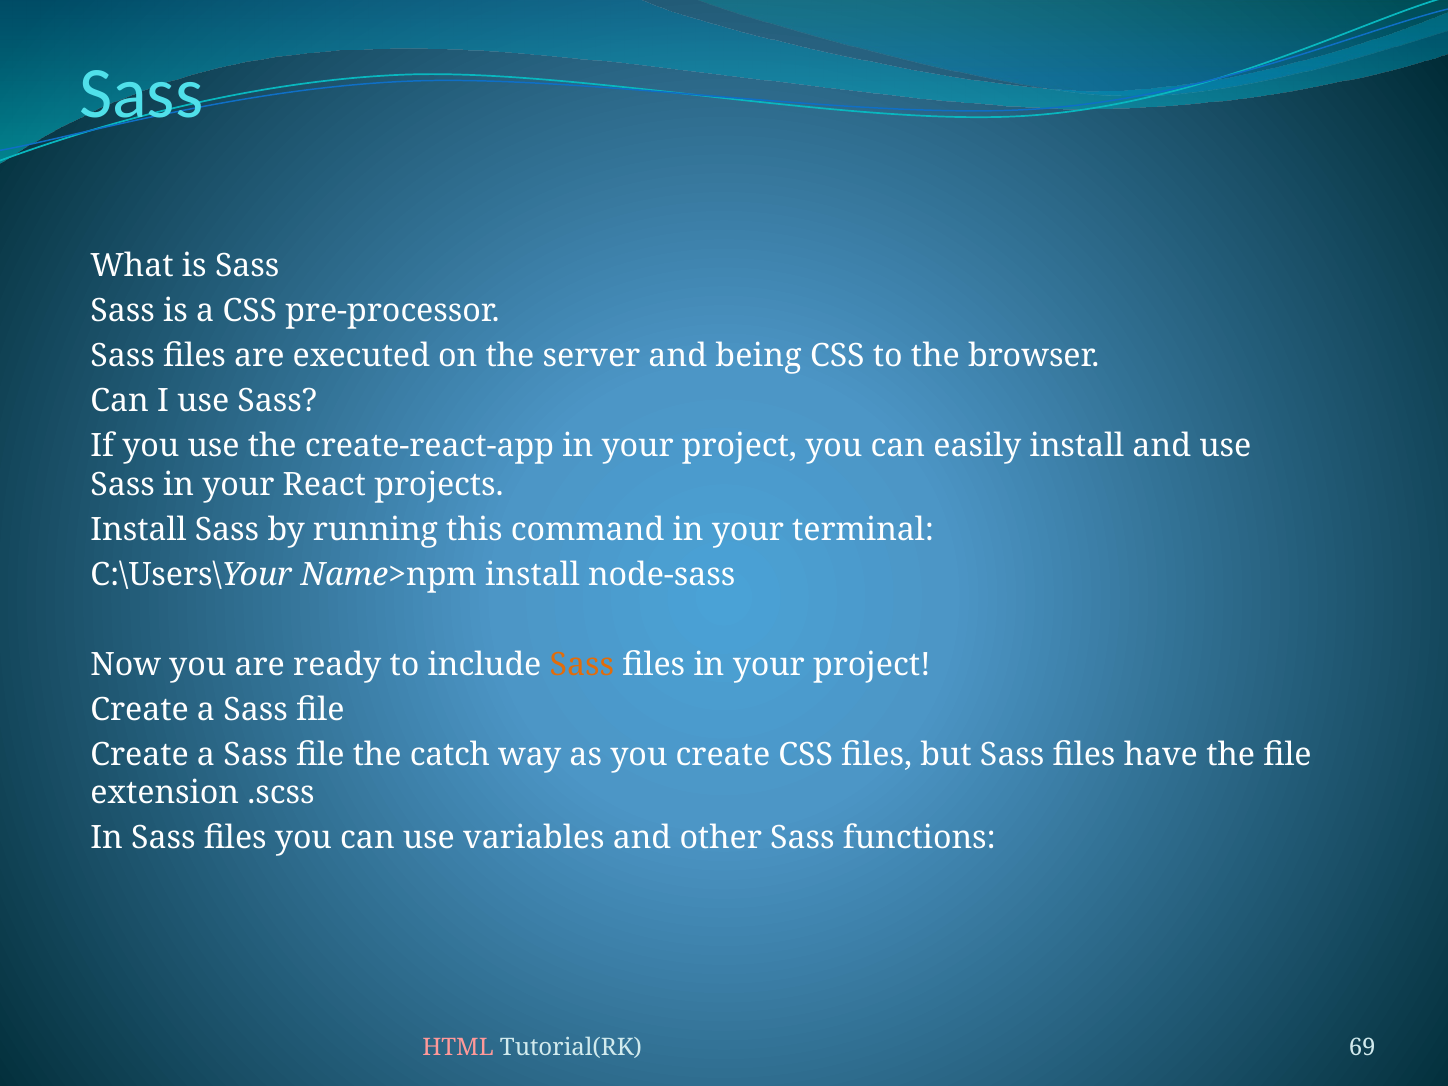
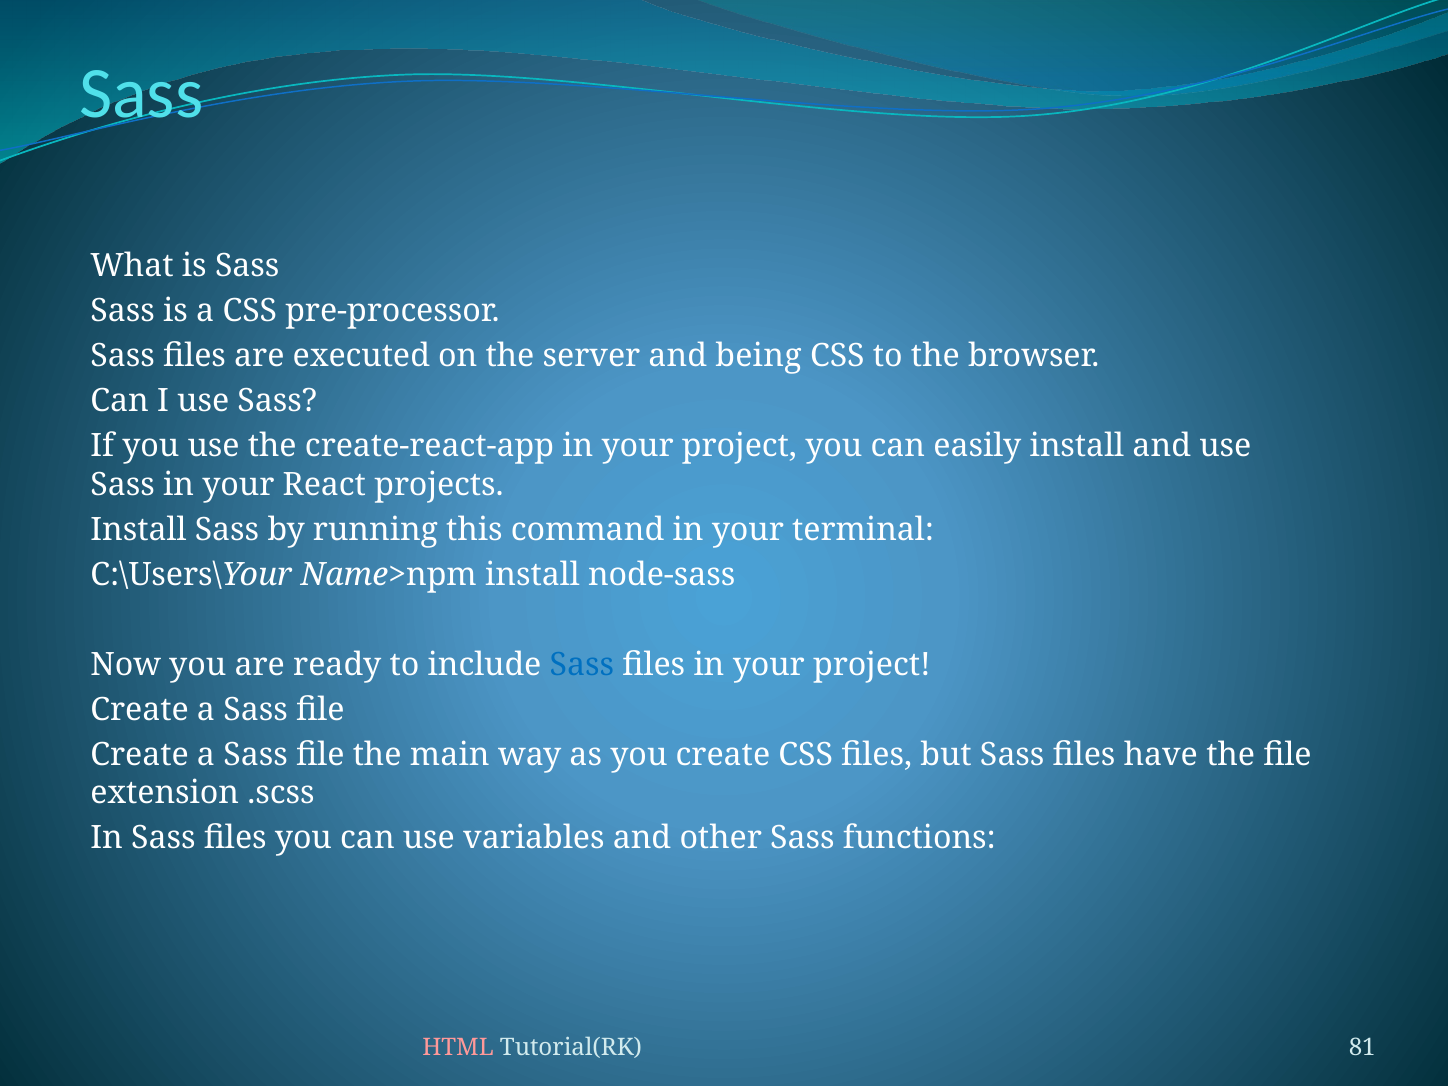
Sass colour: orange -> blue (582, 665)
catch: catch -> main (450, 754)
69: 69 -> 81 (1362, 1048)
